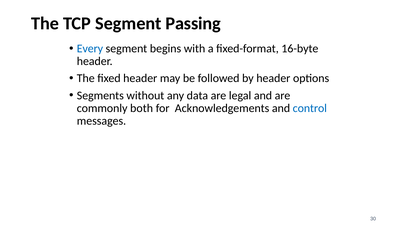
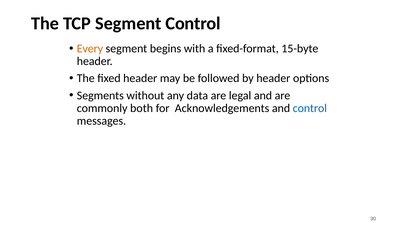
Segment Passing: Passing -> Control (193, 23)
Every colour: blue -> orange (90, 49)
16-byte: 16-byte -> 15-byte (300, 49)
